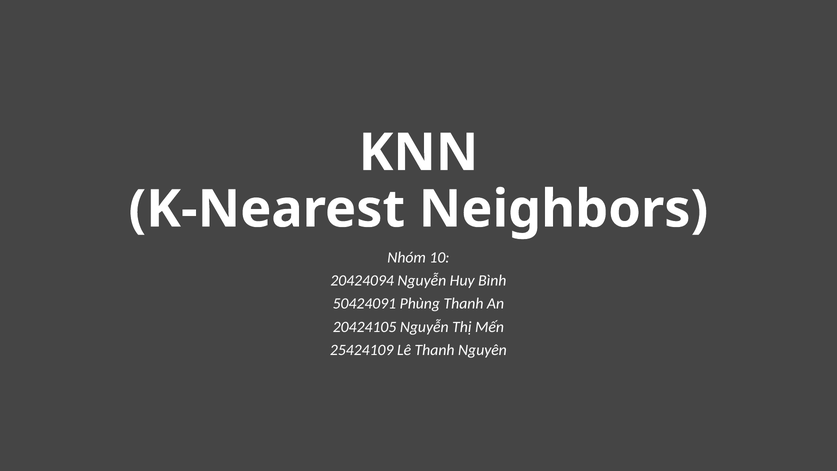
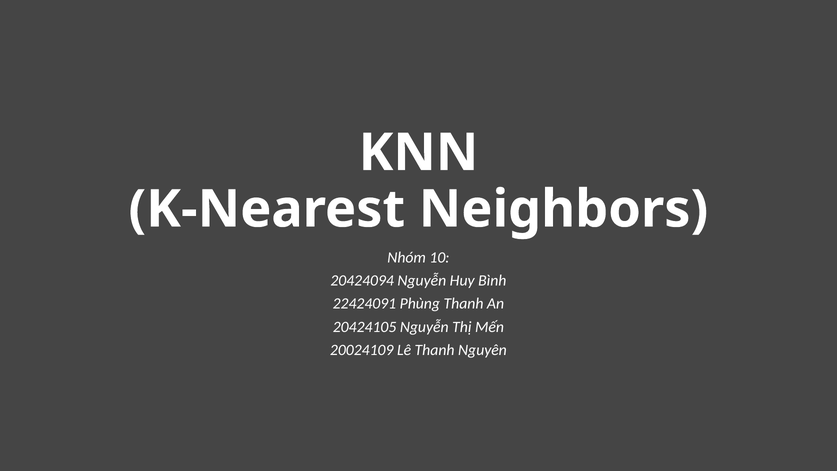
50424091: 50424091 -> 22424091 (364, 304)
25424109: 25424109 -> 20024109 (362, 350)
